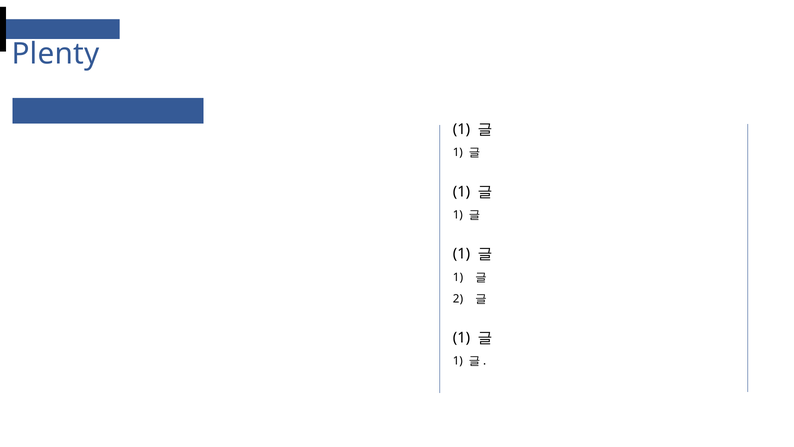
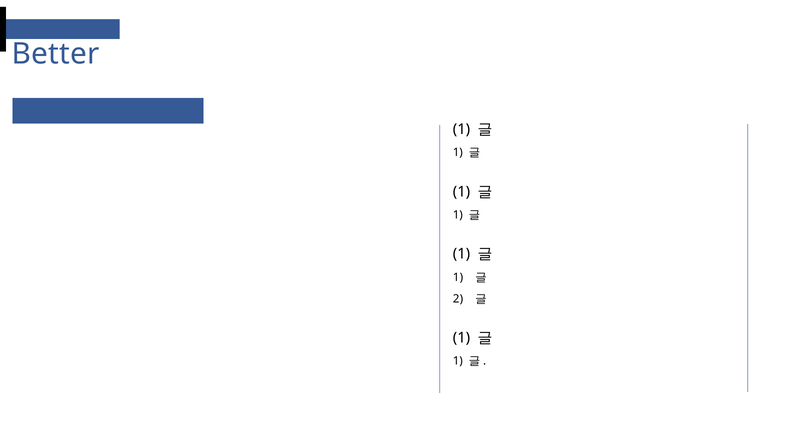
Plenty: Plenty -> Better (56, 54)
